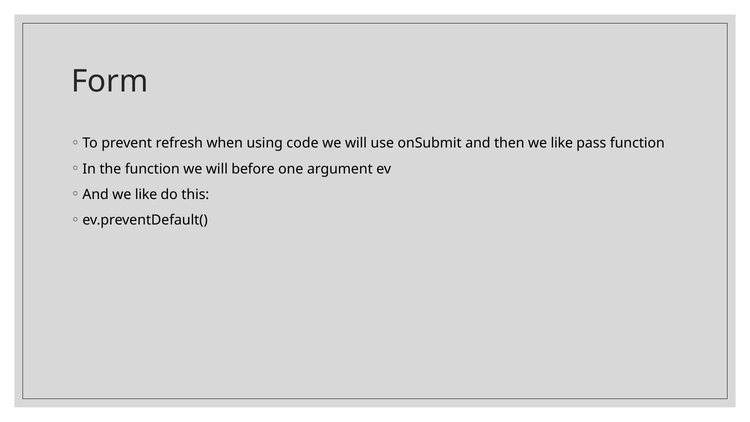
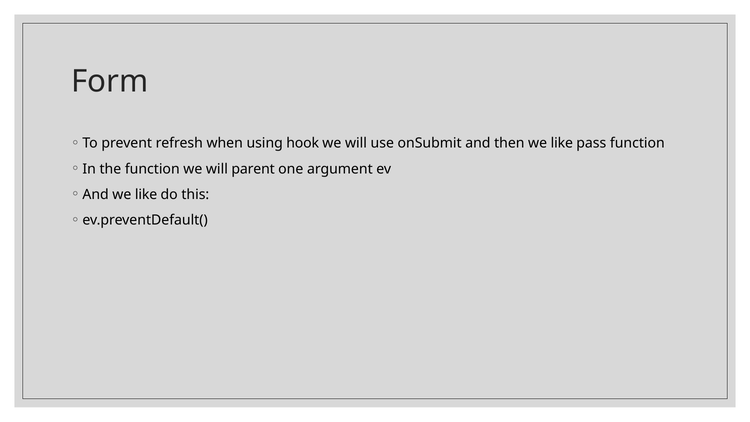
code: code -> hook (303, 143)
before: before -> parent (253, 169)
